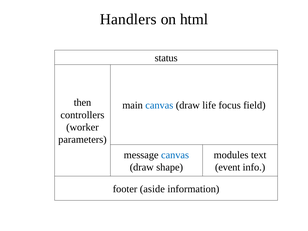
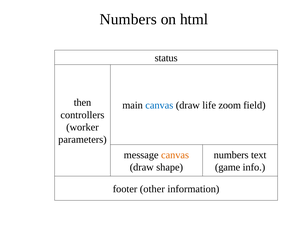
Handlers: Handlers -> Numbers (128, 19)
focus: focus -> zoom (230, 105)
canvas colour: blue -> orange (175, 155)
modules: modules -> numbers (231, 155)
event: event -> game (228, 167)
aside: aside -> other (152, 189)
